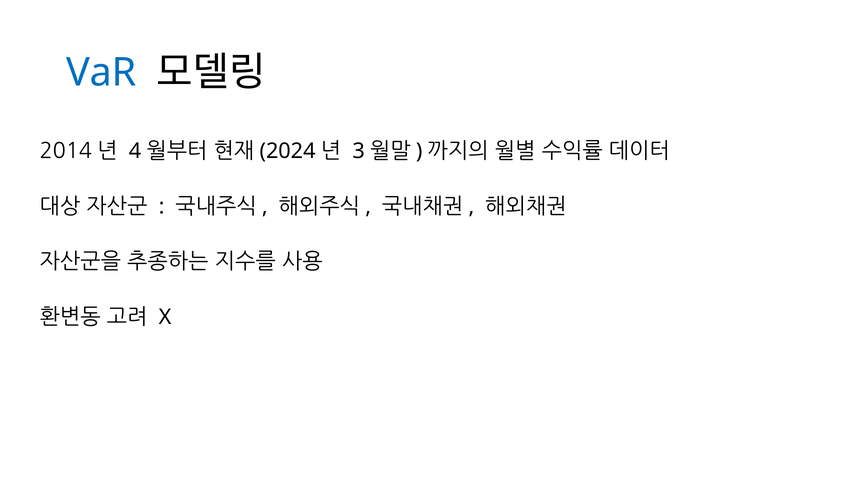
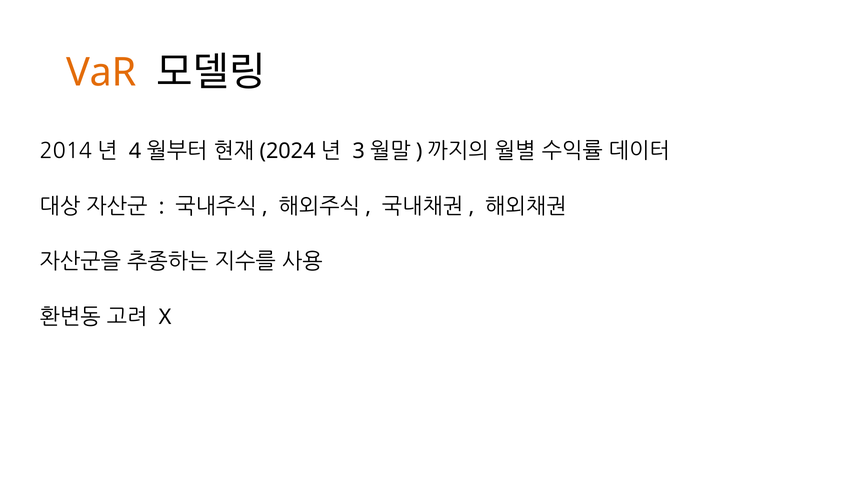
VaR colour: blue -> orange (101, 73)
